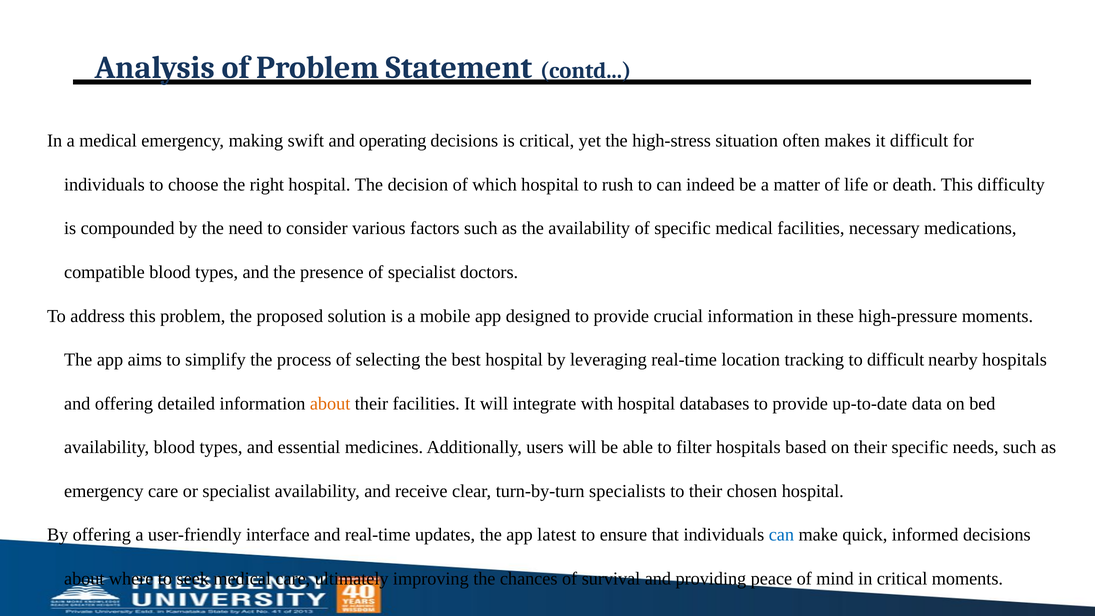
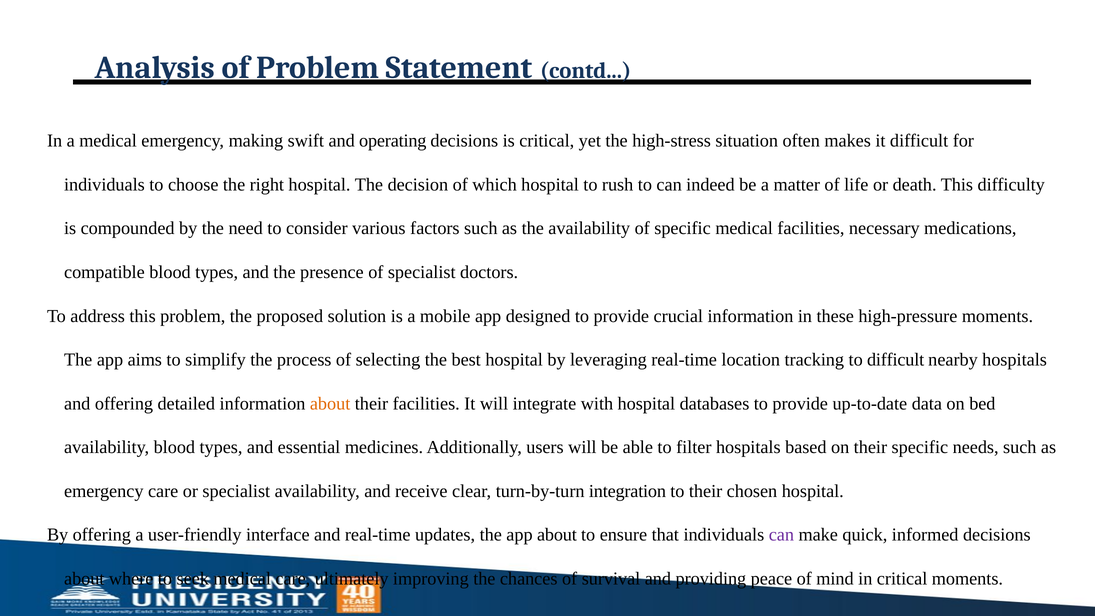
specialists: specialists -> integration (628, 491)
app latest: latest -> about (557, 535)
can colour: blue -> purple (781, 535)
